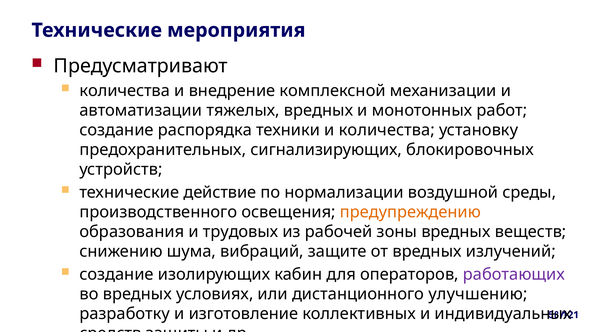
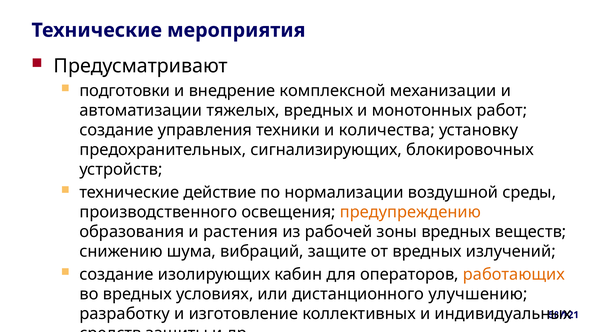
количества: количества -> подготовки (125, 91)
распорядка: распорядка -> управления (205, 130)
трудовых: трудовых -> растения (240, 232)
работающих colour: purple -> orange (514, 275)
